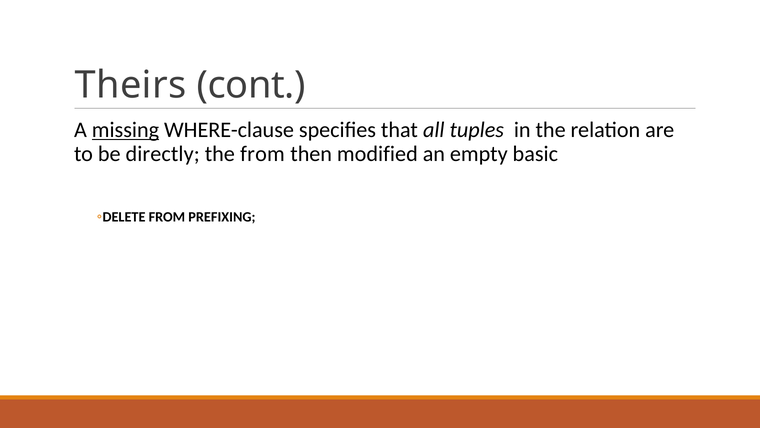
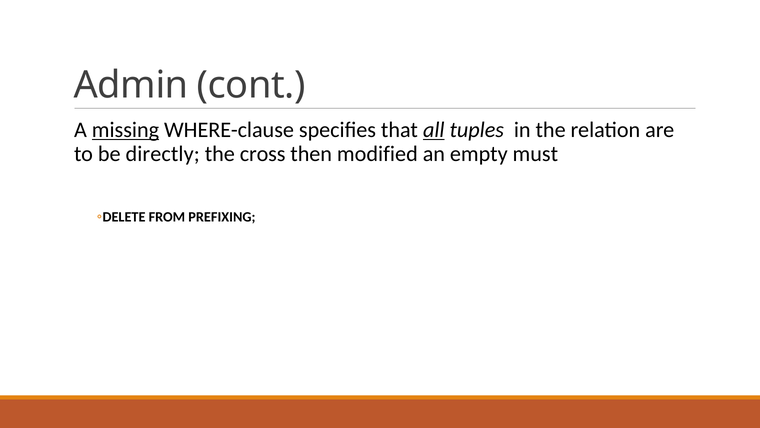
Theirs: Theirs -> Admin (131, 85)
all underline: none -> present (434, 130)
the from: from -> cross (263, 154)
basic: basic -> must (535, 154)
